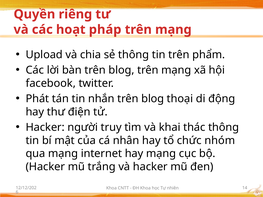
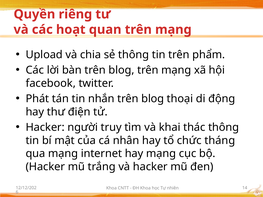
pháp: pháp -> quan (105, 30)
nhóm: nhóm -> tháng (220, 141)
